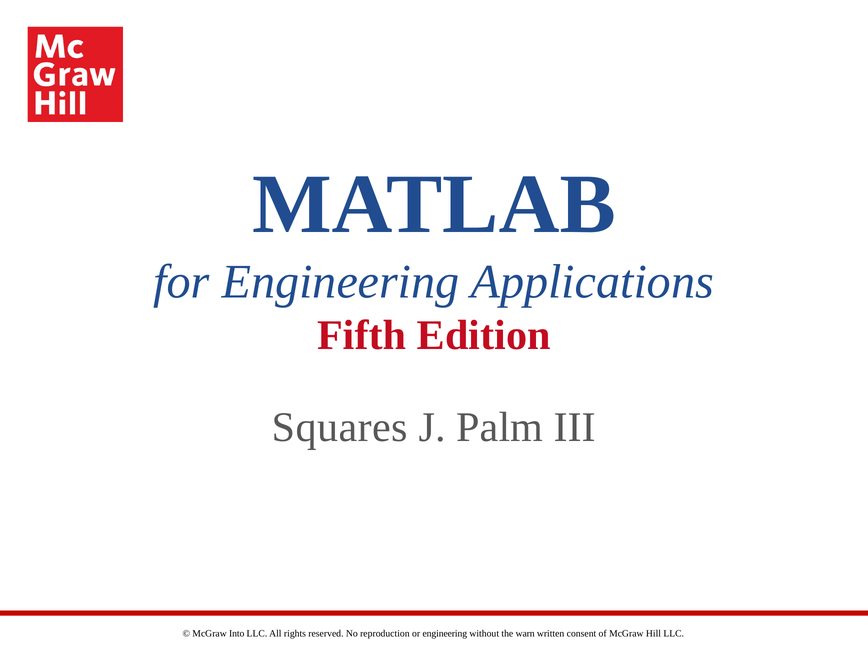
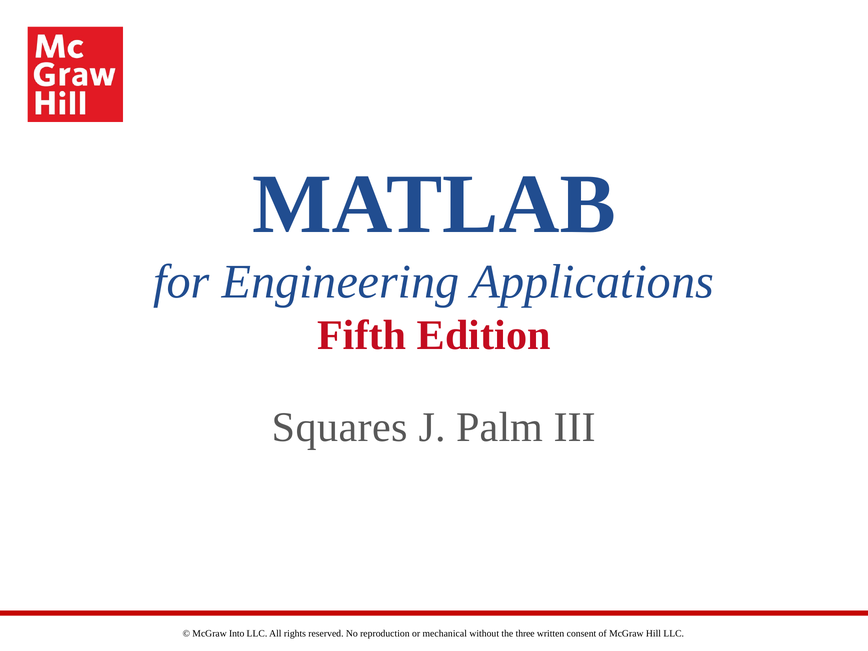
or engineering: engineering -> mechanical (445, 634)
warn: warn -> three (525, 634)
